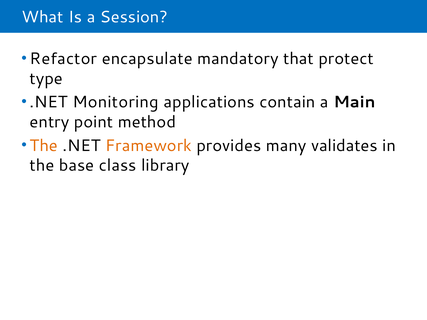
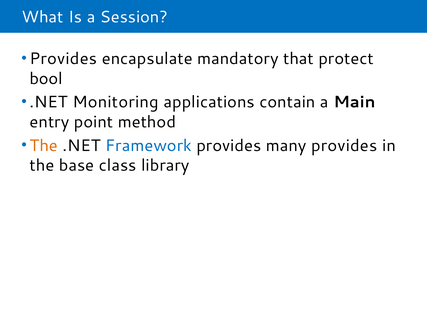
Refactor: Refactor -> Provides (63, 59)
type: type -> bool (46, 79)
Framework colour: orange -> blue (149, 146)
many validates: validates -> provides (344, 146)
